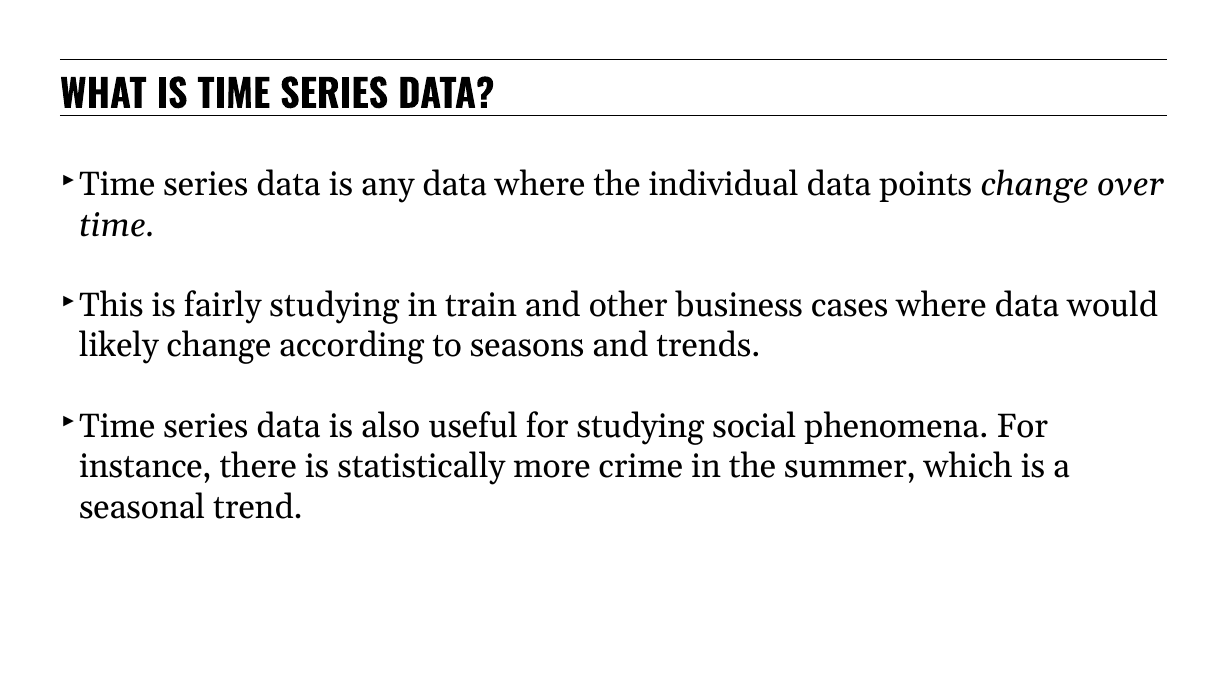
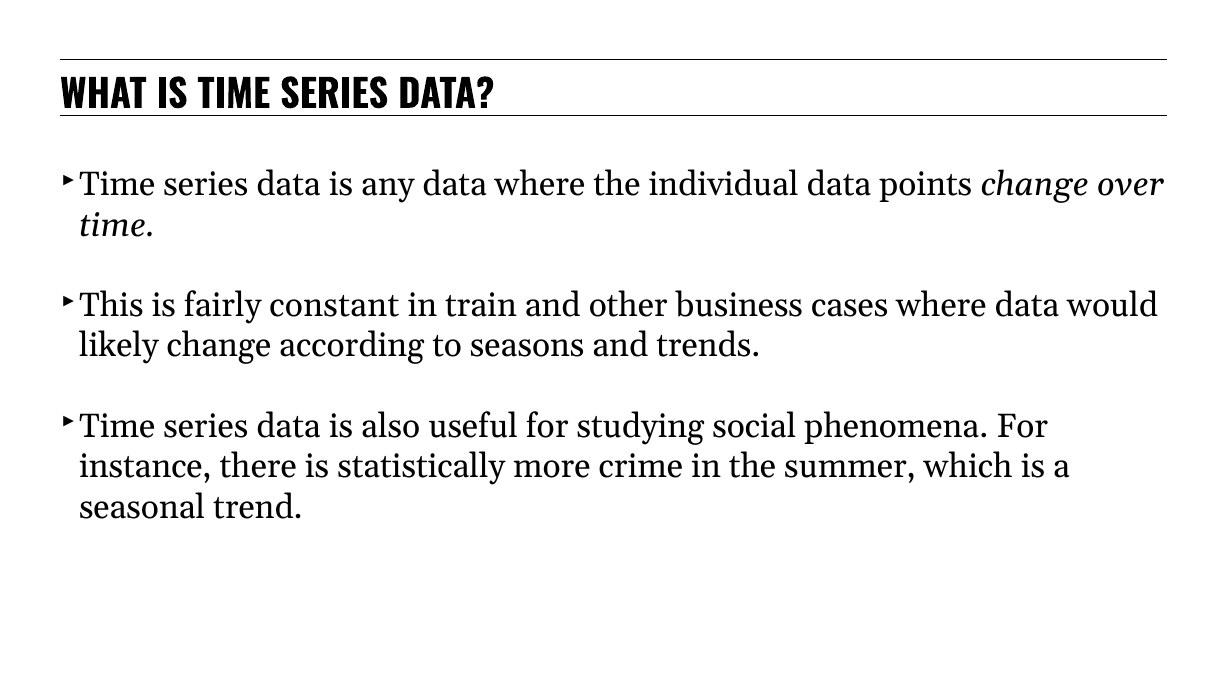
fairly studying: studying -> constant (334, 306)
